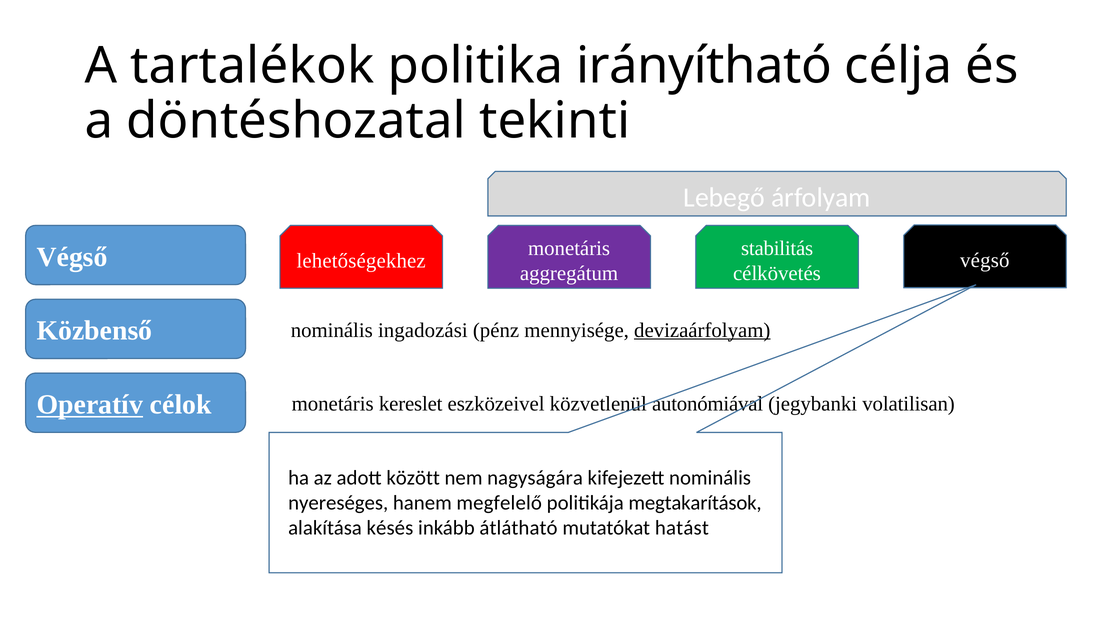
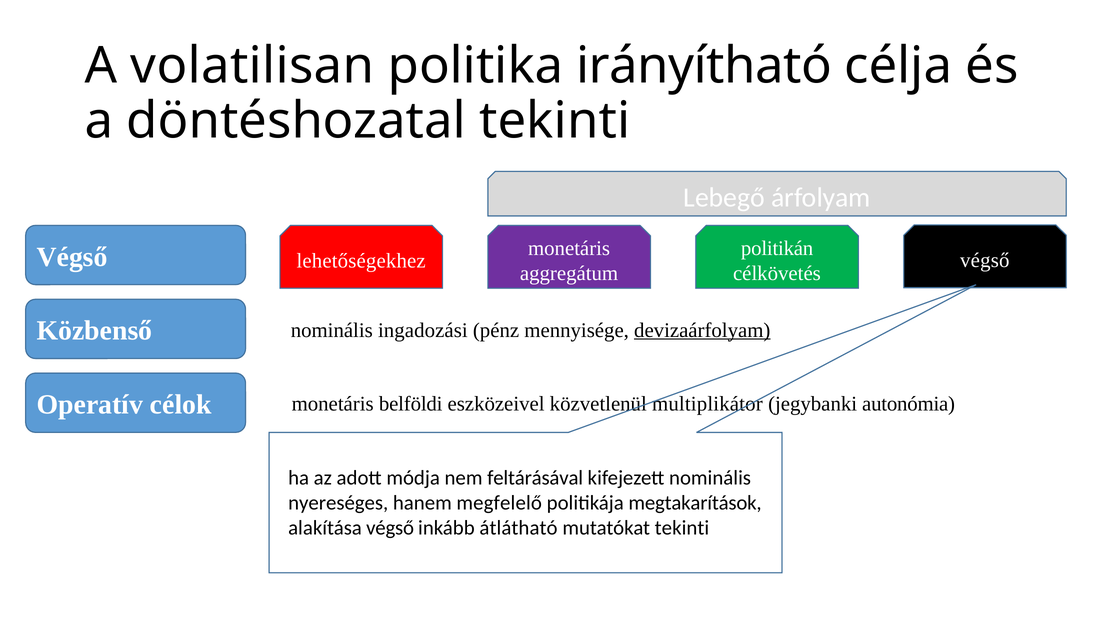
tartalékok: tartalékok -> volatilisan (252, 66)
stabilitás: stabilitás -> politikán (777, 248)
Operatív underline: present -> none (90, 405)
kereslet: kereslet -> belföldi (411, 404)
autonómiával: autonómiával -> multiplikátor (707, 404)
volatilisan: volatilisan -> autonómia (909, 404)
között: között -> módja (413, 478)
nagyságára: nagyságára -> feltárásával (535, 478)
alakítása késés: késés -> végső (390, 528)
mutatókat hatást: hatást -> tekinti (682, 528)
